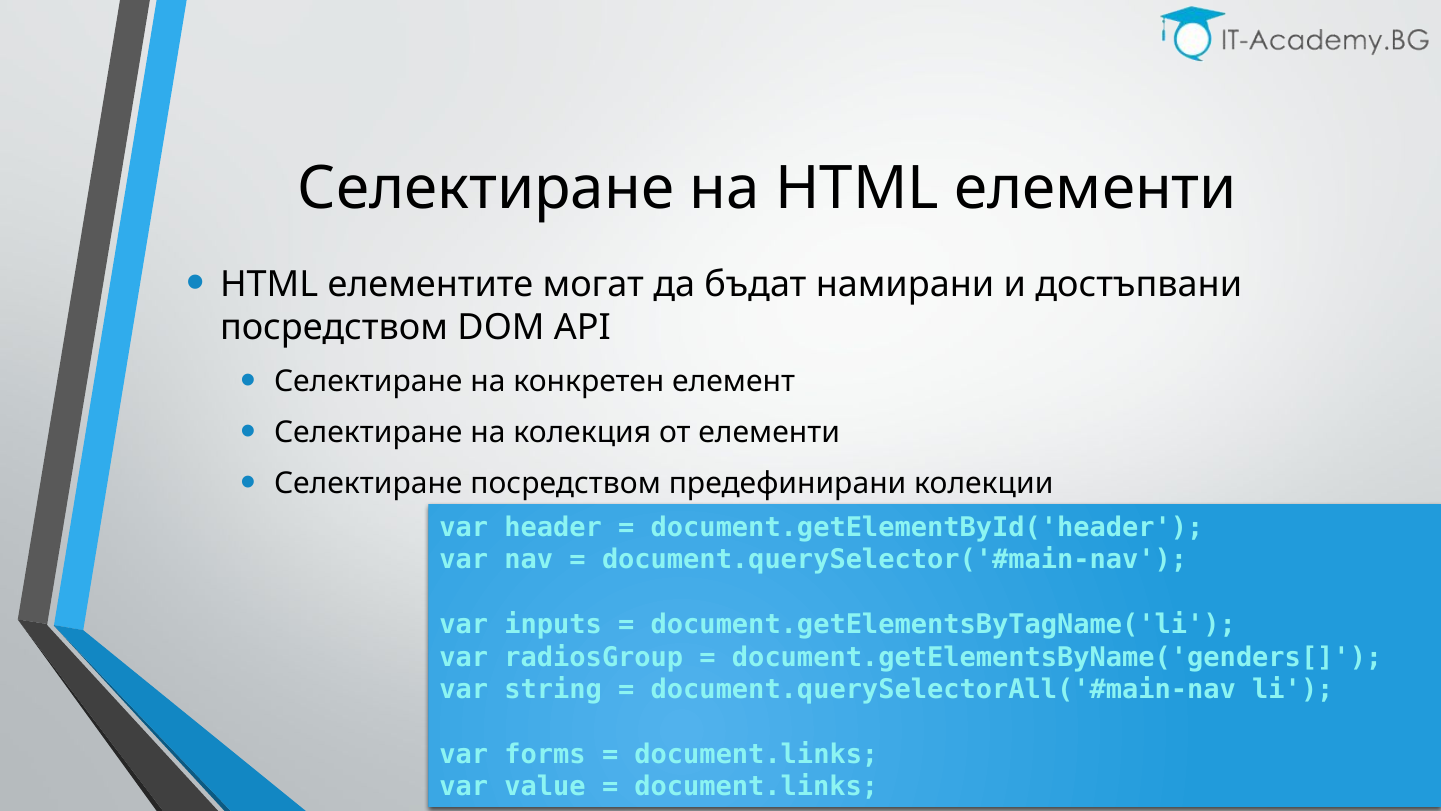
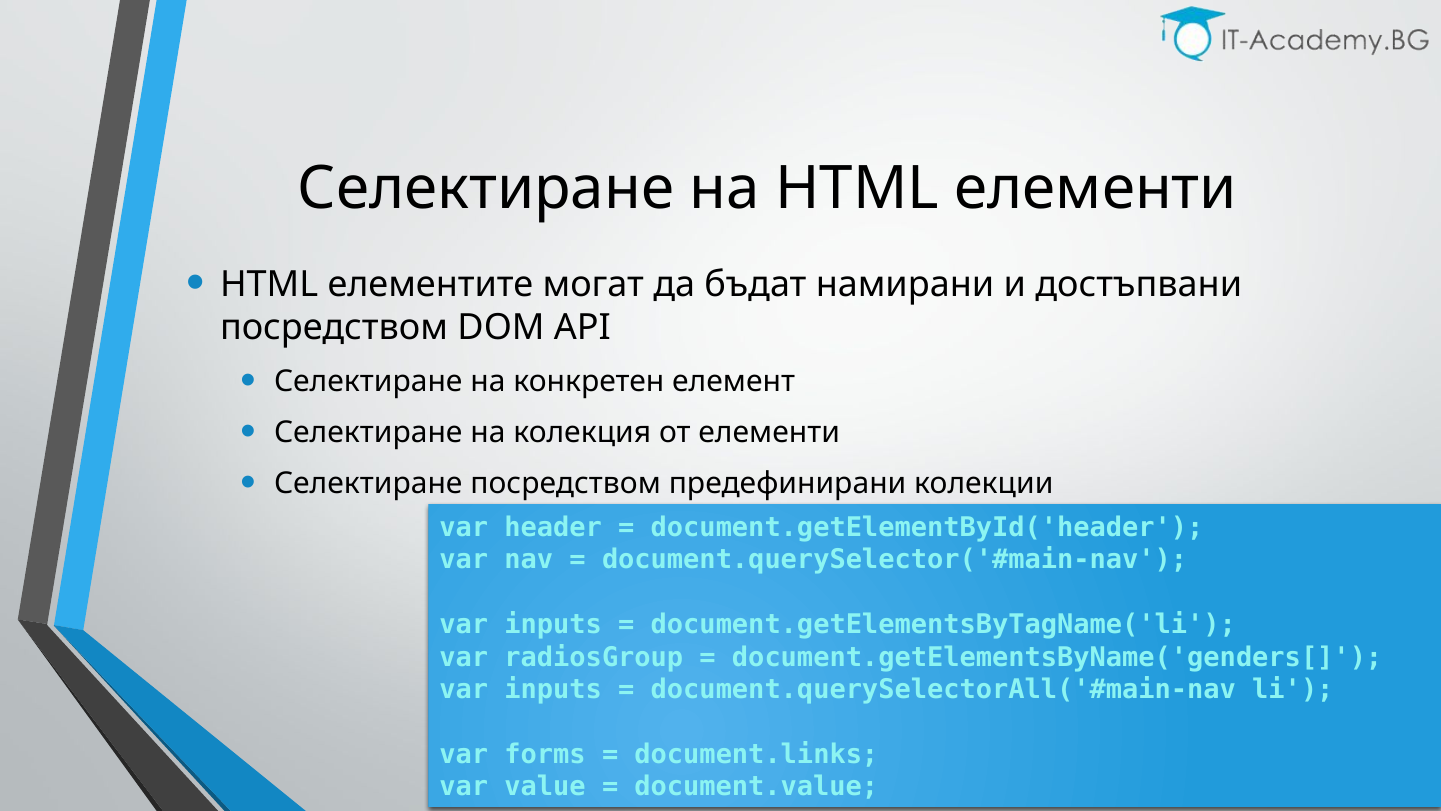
string: string -> inputs (553, 689)
document.links: document.links -> document.value (756, 787)
